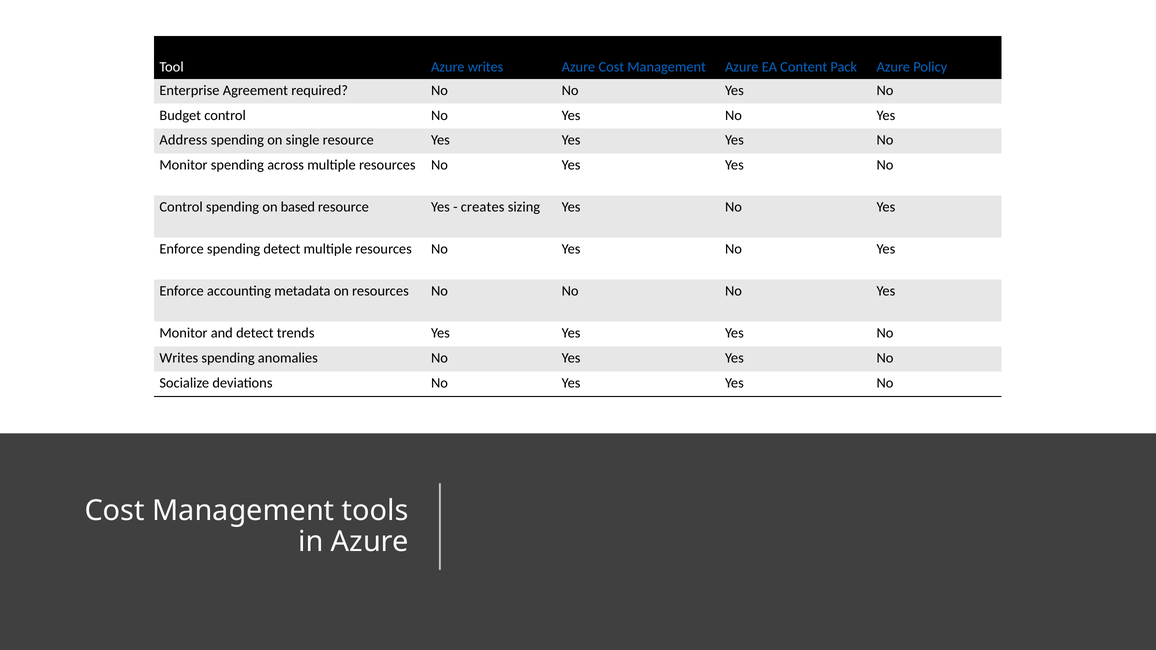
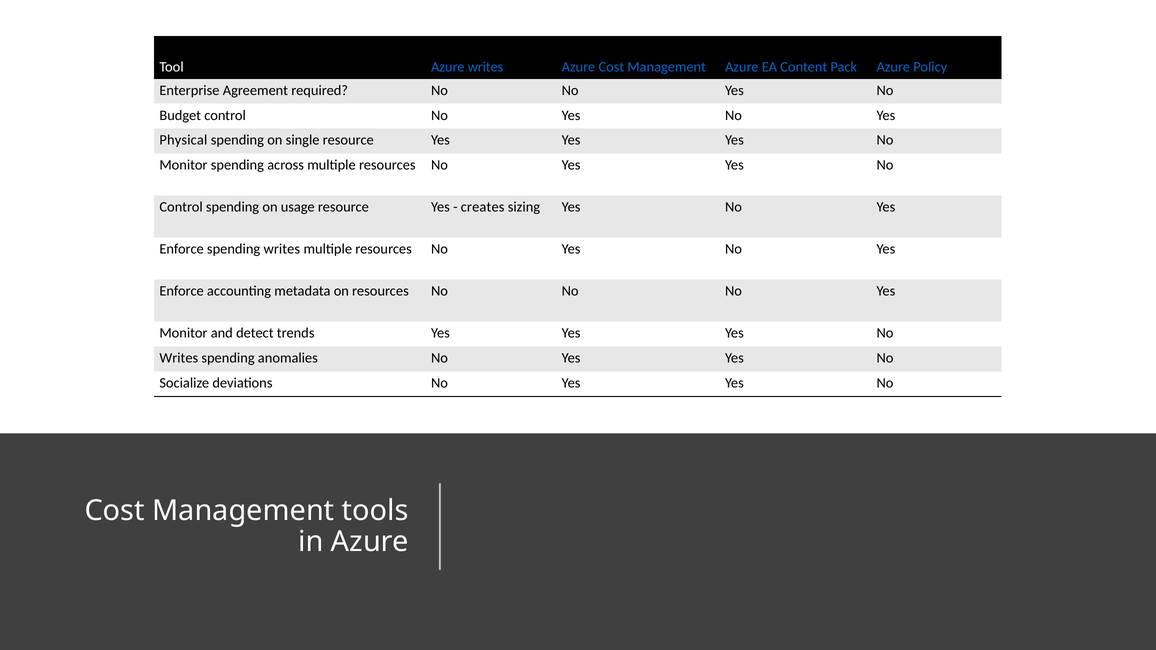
Address: Address -> Physical (183, 140)
based: based -> usage (298, 207)
spending detect: detect -> writes (282, 249)
